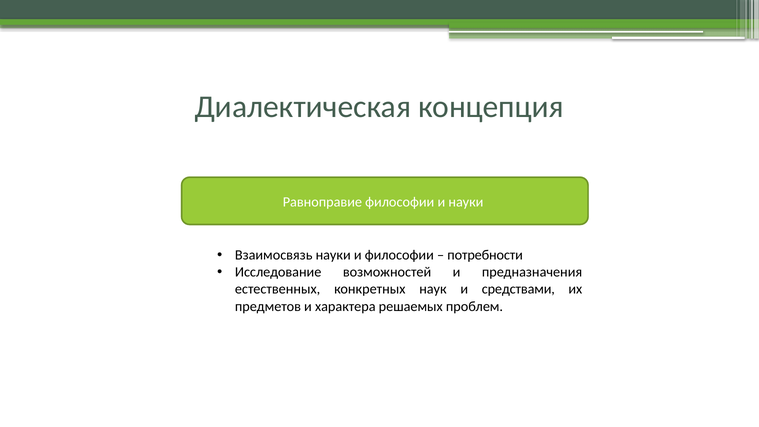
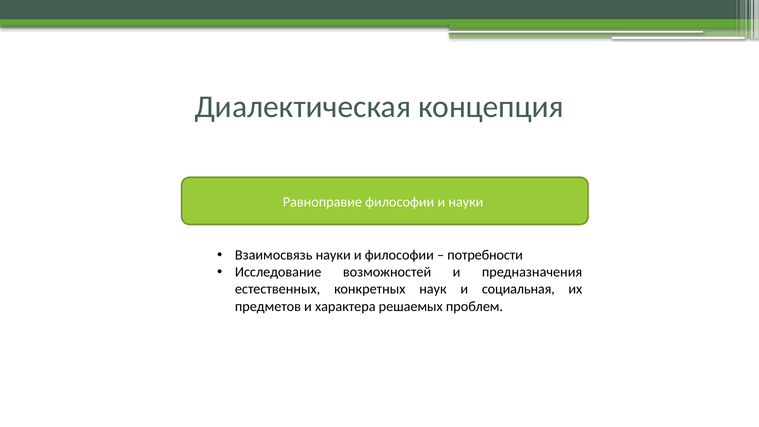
средствами: средствами -> социальная (518, 289)
